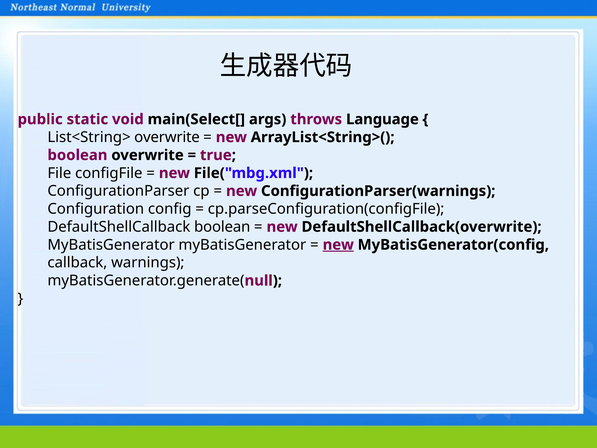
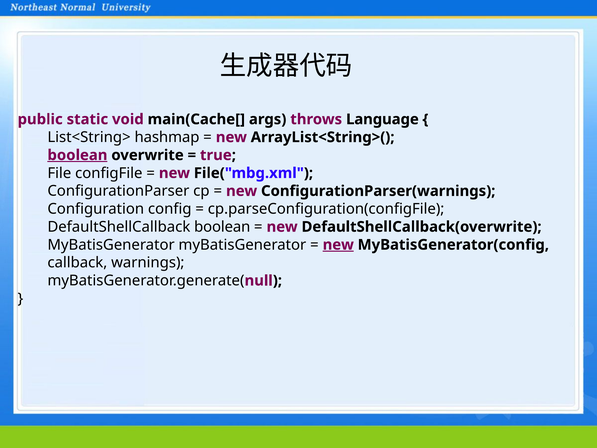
main(Select[: main(Select[ -> main(Cache[ (196, 119)
List<String> overwrite: overwrite -> hashmap (167, 137)
boolean underline: none -> present (77, 155)
